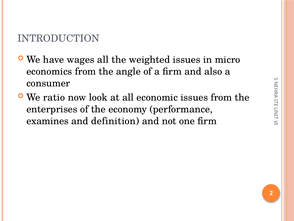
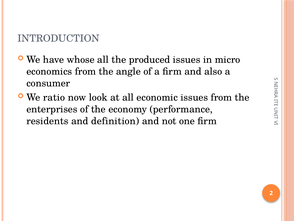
wages: wages -> whose (81, 59)
weighted: weighted -> produced (150, 59)
examines: examines -> residents (47, 121)
